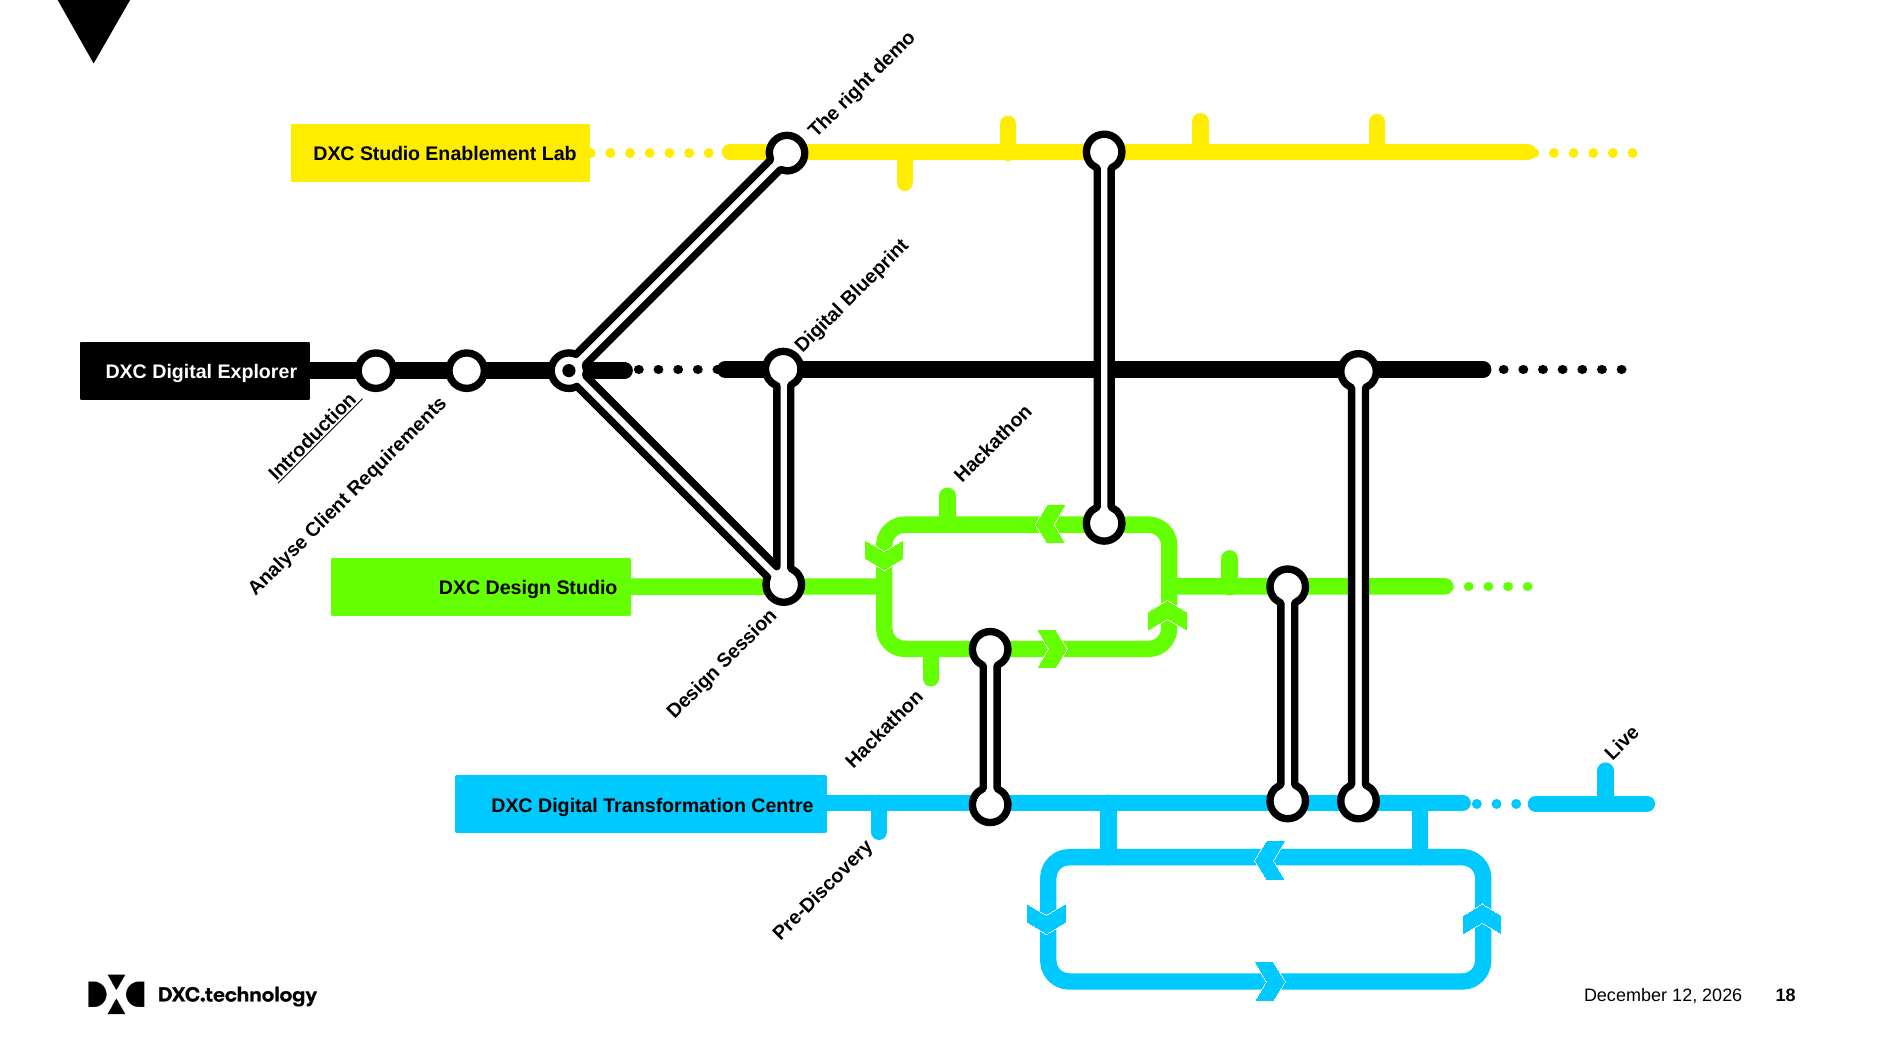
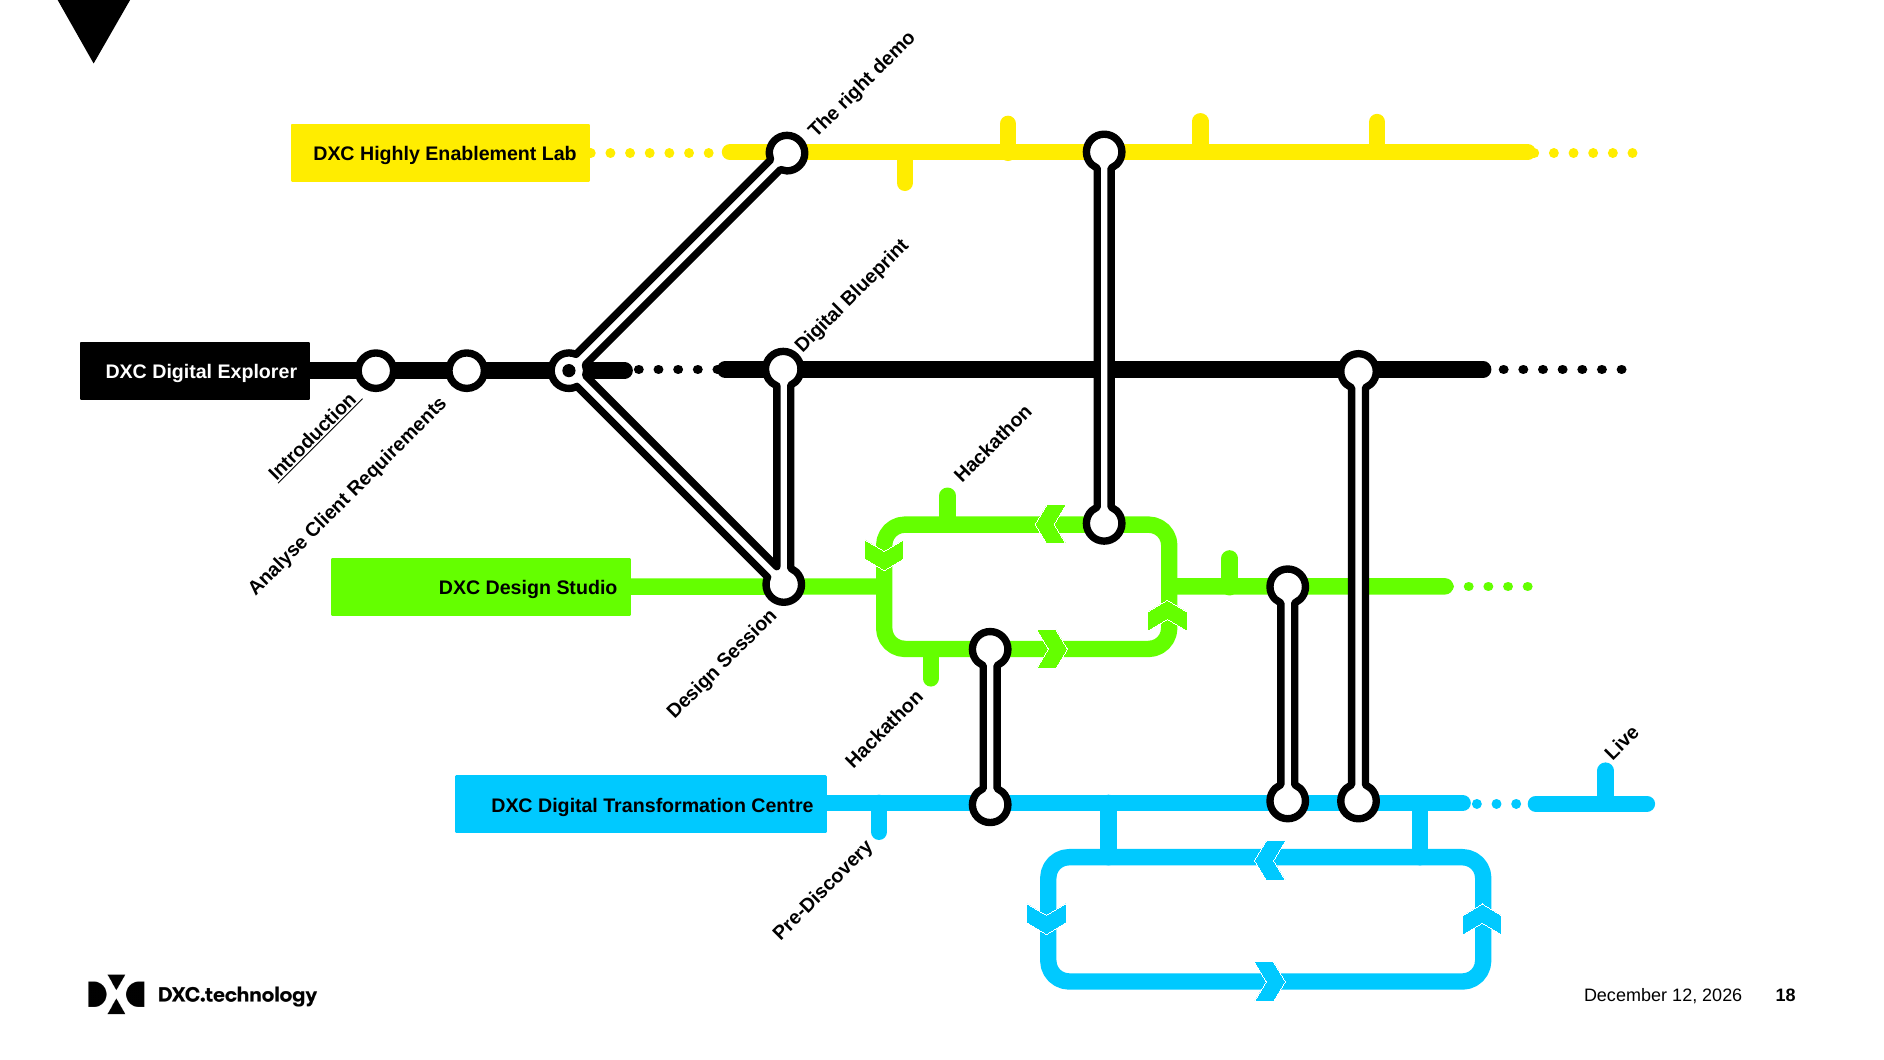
DXC Studio: Studio -> Highly (390, 154)
